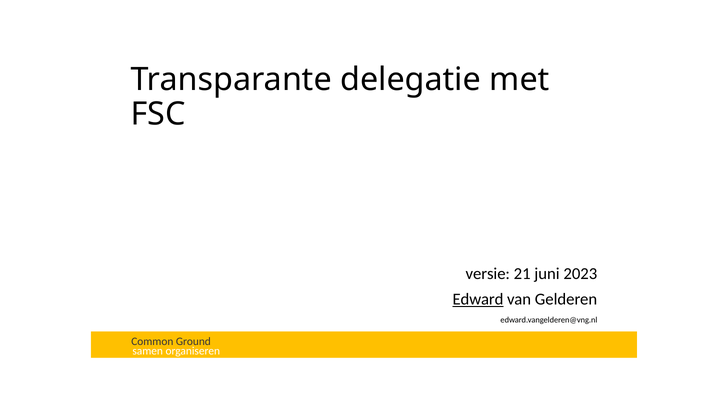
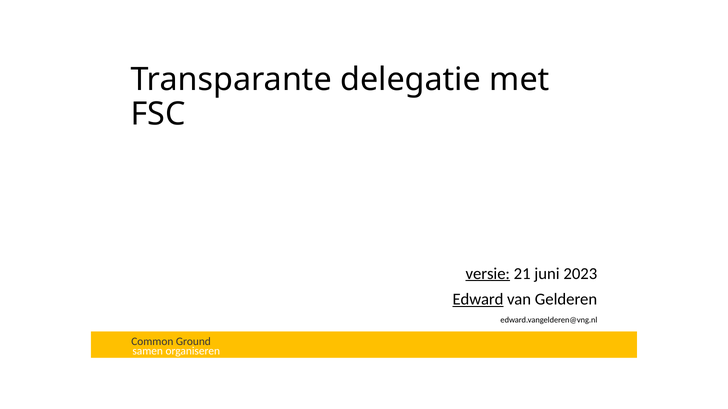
versie underline: none -> present (488, 274)
